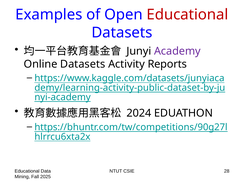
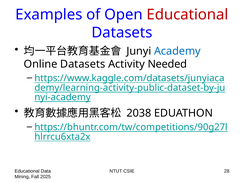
Academy colour: purple -> blue (177, 51)
Reports: Reports -> Needed (167, 64)
2024: 2024 -> 2038 (139, 113)
